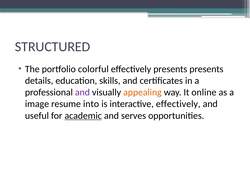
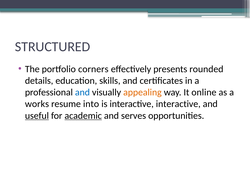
colorful: colorful -> corners (93, 69)
presents presents: presents -> rounded (206, 69)
and colour: purple -> blue (82, 93)
image: image -> works (37, 104)
interactive effectively: effectively -> interactive (178, 104)
useful underline: none -> present (37, 116)
